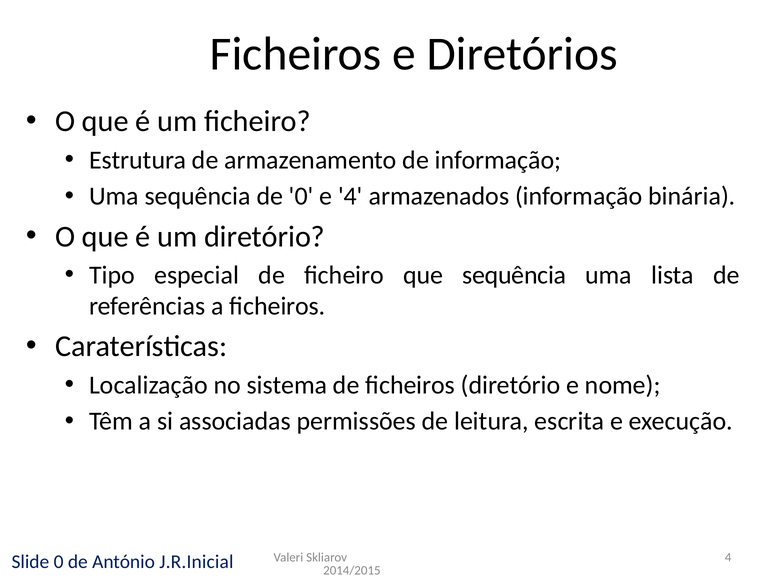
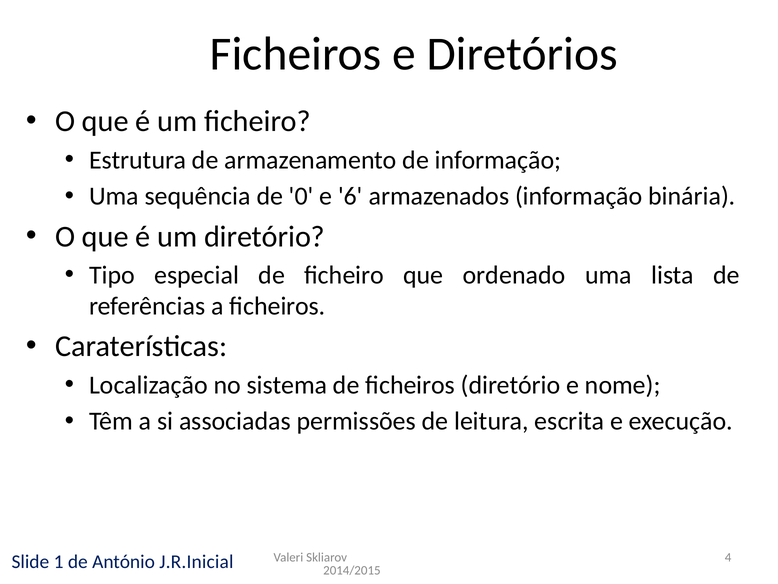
e 4: 4 -> 6 (350, 196)
que sequência: sequência -> ordenado (514, 275)
Slide 0: 0 -> 1 (59, 561)
